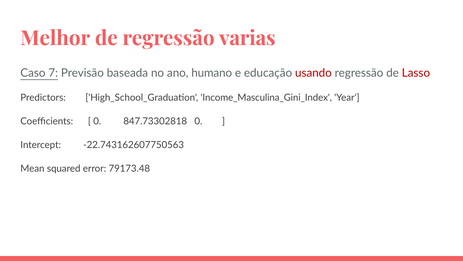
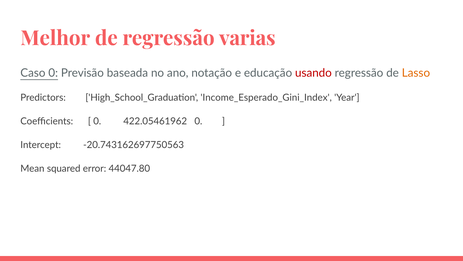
Caso 7: 7 -> 0 (53, 73)
humano: humano -> notação (212, 73)
Lasso colour: red -> orange (416, 73)
Income_Masculina_Gini_Index: Income_Masculina_Gini_Index -> Income_Esperado_Gini_Index (266, 97)
847.73302818: 847.73302818 -> 422.05461962 (155, 121)
-22.743162607750563: -22.743162607750563 -> -20.743162697750563 (134, 145)
79173.48: 79173.48 -> 44047.80 (129, 168)
